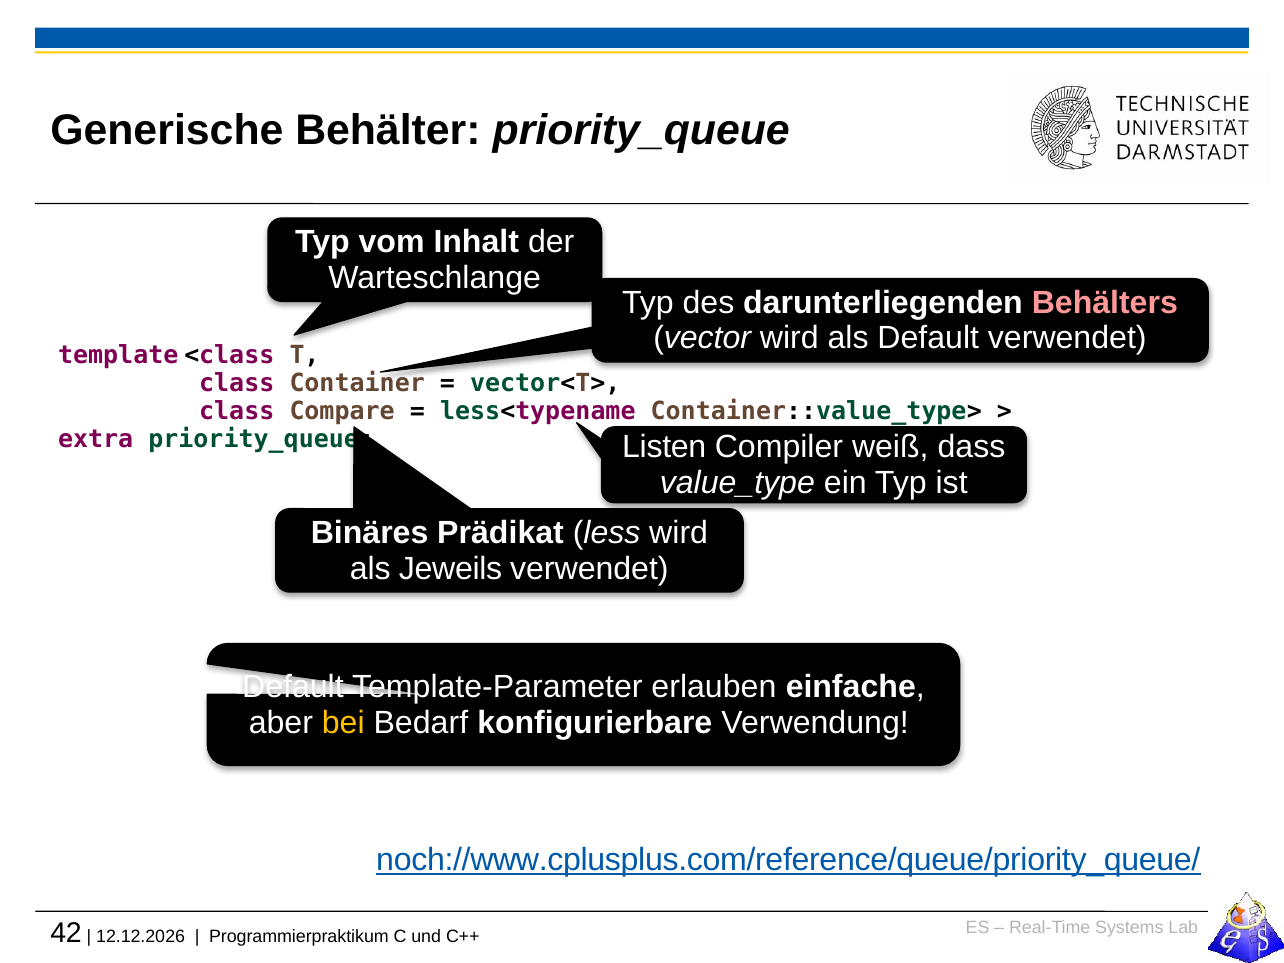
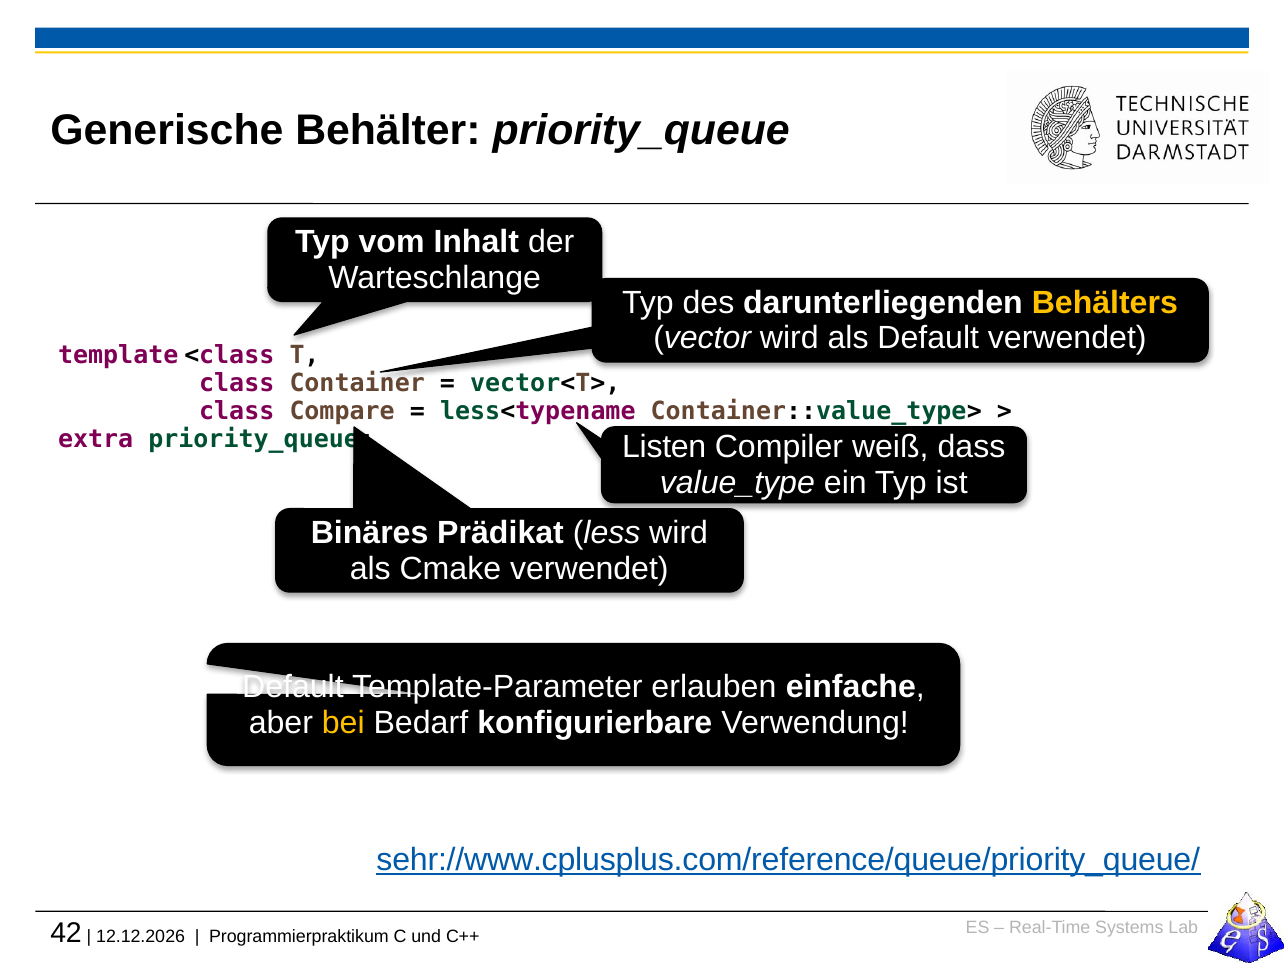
Behälters colour: pink -> yellow (1105, 303)
Jeweils: Jeweils -> Cmake (450, 568)
noch://www.cplusplus.com/reference/queue/priority_queue/: noch://www.cplusplus.com/reference/queue/priority_queue/ -> sehr://www.cplusplus.com/reference/queue/priority_queue/ (788, 860)
